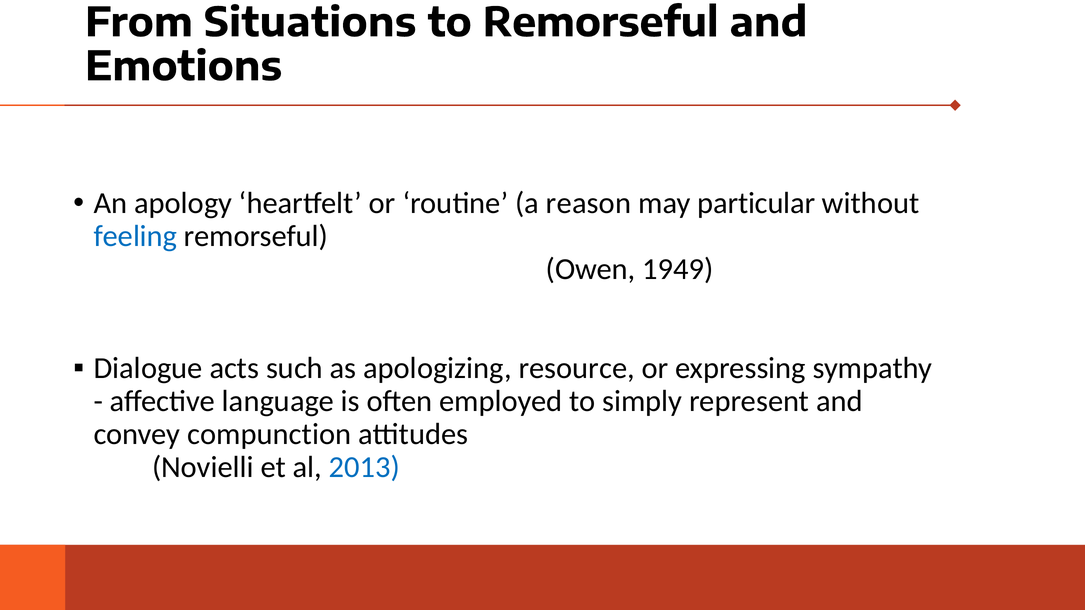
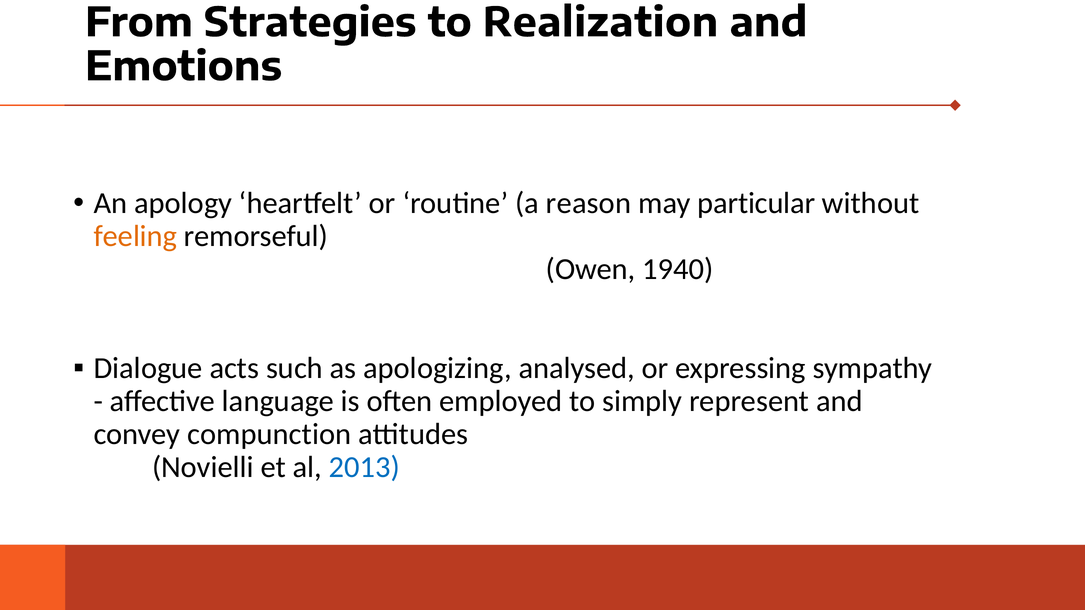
Situations: Situations -> Strategies (310, 23)
to Remorseful: Remorseful -> Realization (601, 23)
feeling colour: blue -> orange (135, 237)
1949: 1949 -> 1940 (678, 270)
resource: resource -> analysed (577, 368)
